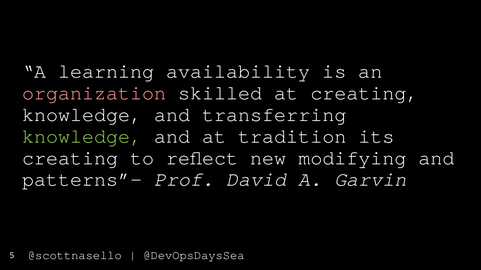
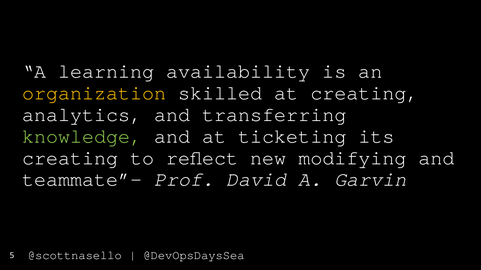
organization colour: pink -> yellow (94, 93)
knowledge: knowledge -> analytics (82, 115)
tradition: tradition -> ticketing (292, 136)
patterns”-: patterns”- -> teammate”- (82, 180)
